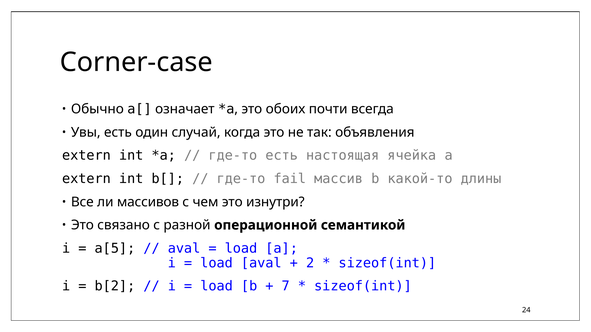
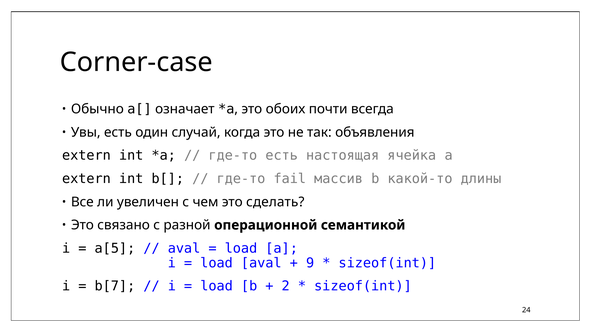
массивов: массивов -> увеличен (148, 202)
изнутри: изнутри -> сделать (275, 202)
2: 2 -> 9 (310, 263)
b[2: b[2 -> b[7 (115, 287)
7: 7 -> 2 (286, 287)
